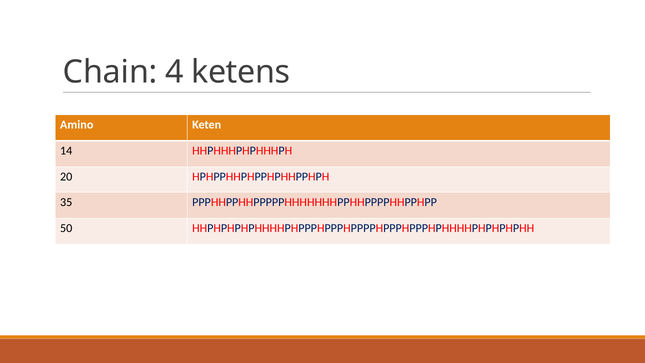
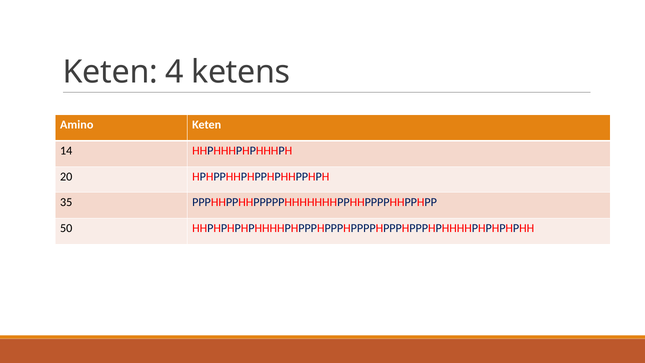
Chain: Chain -> Keten (110, 72)
